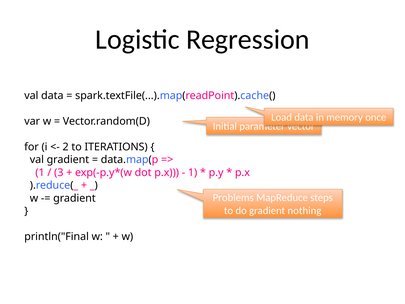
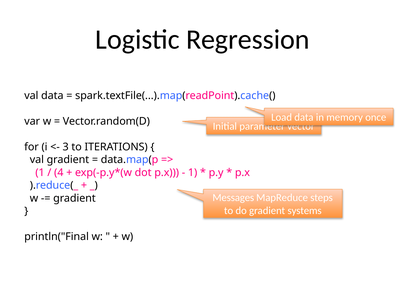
2: 2 -> 3 (66, 147)
3: 3 -> 4 (59, 172)
Problems: Problems -> Messages (233, 198)
nothing: nothing -> systems (305, 210)
